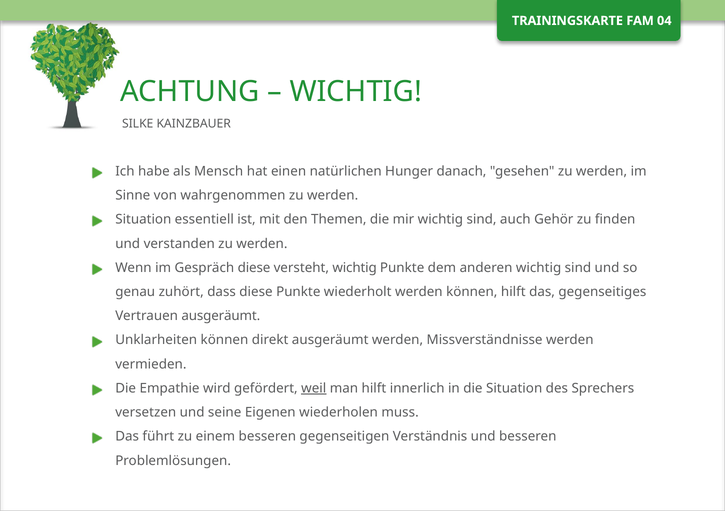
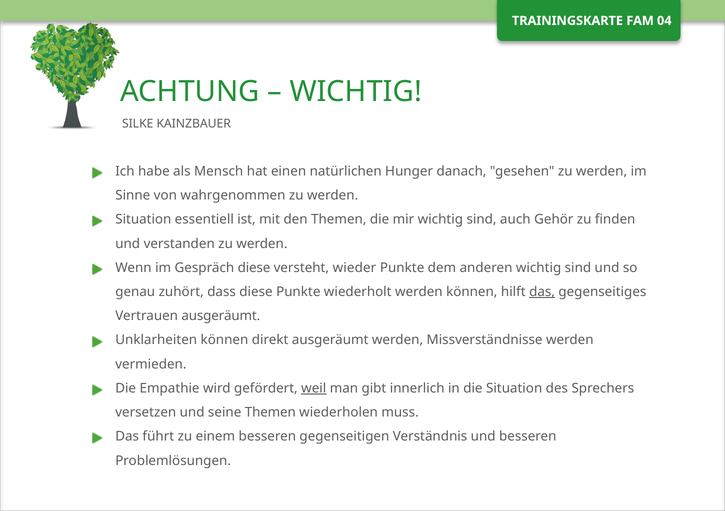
versteht wichtig: wichtig -> wieder (354, 268)
das underline: none -> present (542, 292)
man hilft: hilft -> gibt (374, 388)
seine Eigenen: Eigenen -> Themen (270, 412)
